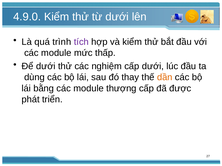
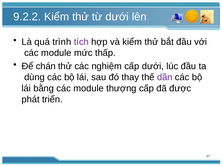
4.9.0: 4.9.0 -> 9.2.2 (27, 17)
Để dưới: dưới -> chán (46, 66)
dần colour: orange -> purple (165, 77)
